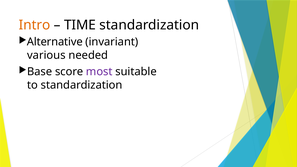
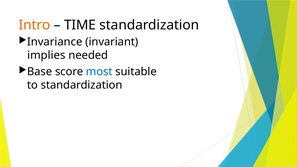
Alternative: Alternative -> Invariance (55, 42)
various: various -> implies (46, 55)
most colour: purple -> blue (99, 72)
